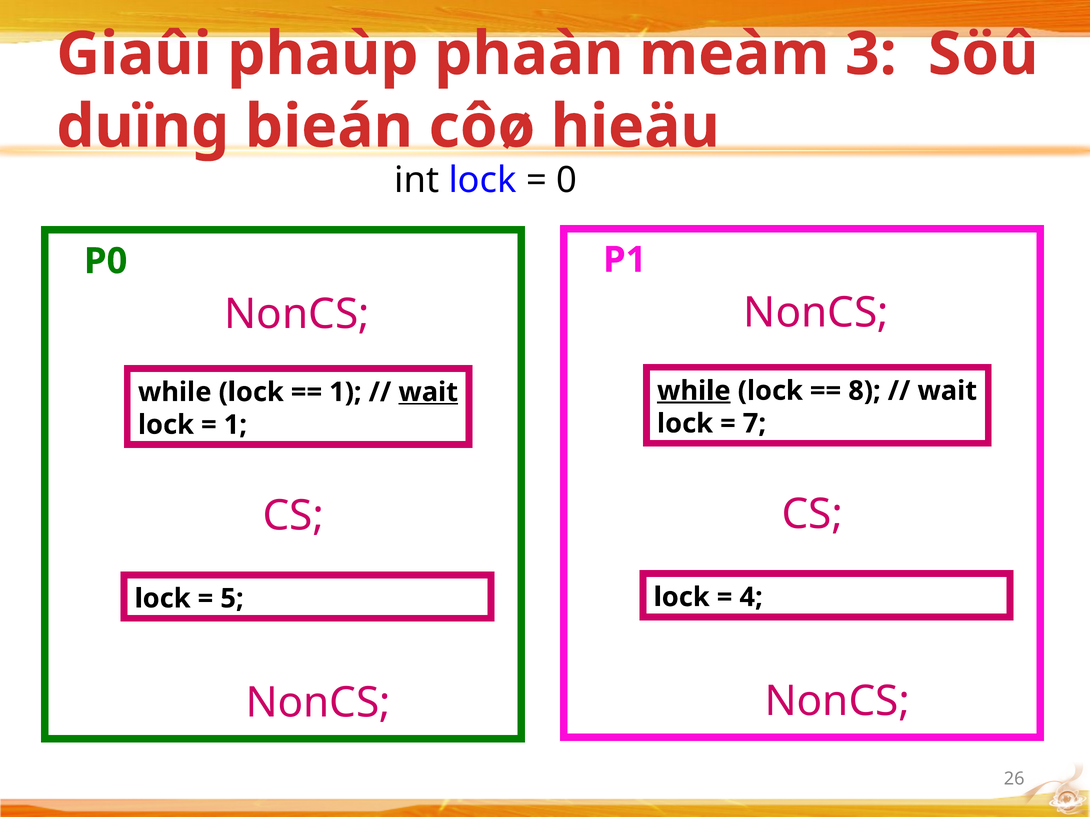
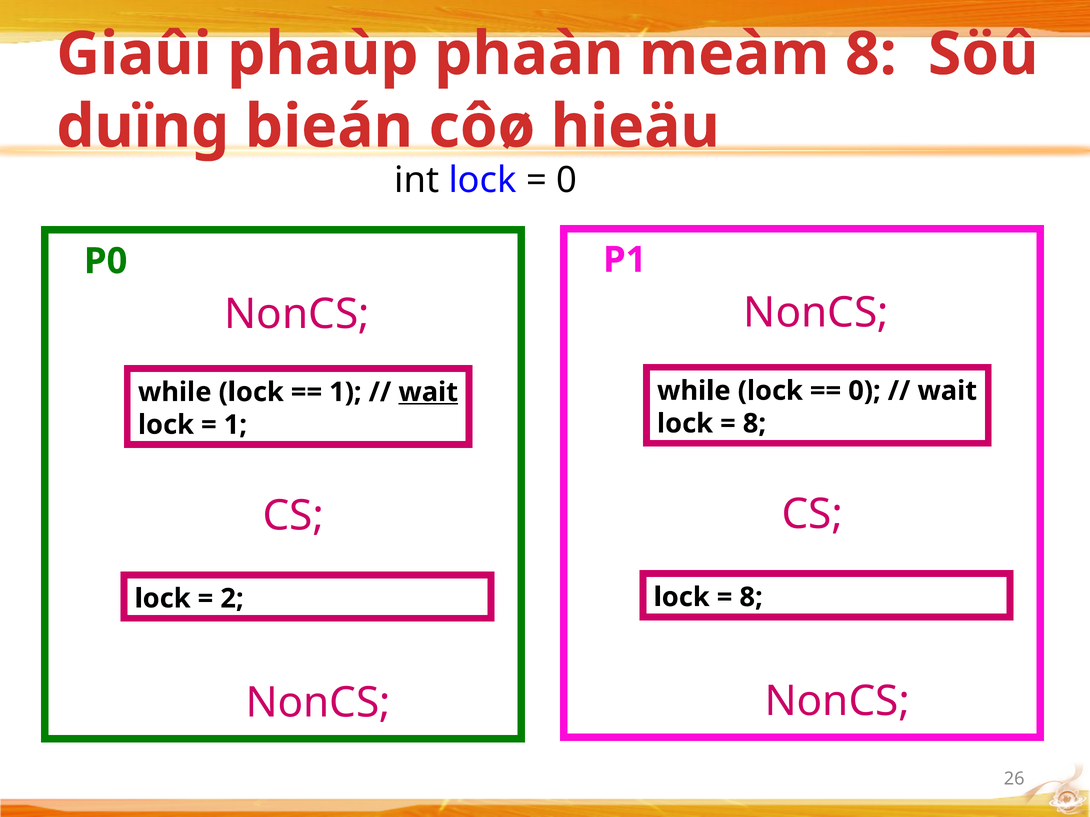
meàm 3: 3 -> 8 (871, 54)
while underline: present -> none (694, 391)
8: 8 -> 0 (864, 391)
7: 7 -> 8 (754, 424)
4: 4 -> 8 (751, 598)
5: 5 -> 2 (232, 599)
